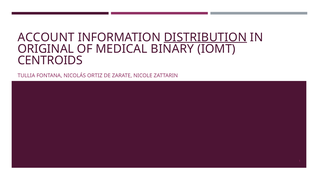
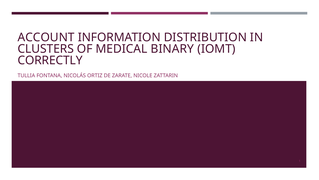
DISTRIBUTION underline: present -> none (205, 37)
ORIGINAL: ORIGINAL -> CLUSTERS (46, 49)
CENTROIDS: CENTROIDS -> CORRECTLY (50, 60)
